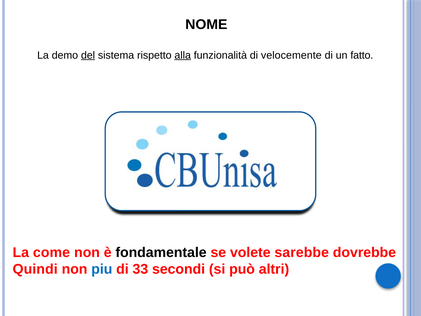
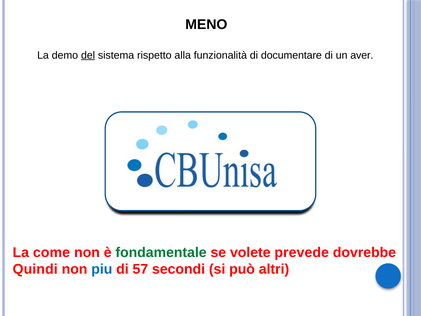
NOME: NOME -> MENO (206, 25)
alla underline: present -> none (183, 55)
velocemente: velocemente -> documentare (291, 55)
fatto: fatto -> aver (362, 55)
fondamentale colour: black -> green (161, 252)
sarebbe: sarebbe -> prevede (302, 252)
33: 33 -> 57 (140, 269)
